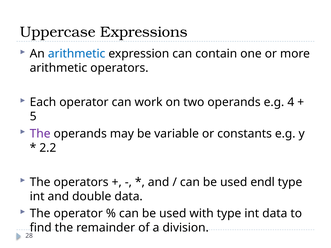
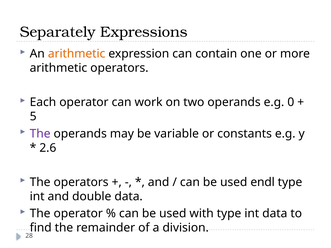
Uppercase: Uppercase -> Separately (58, 32)
arithmetic colour: blue -> orange (77, 54)
4: 4 -> 0 (291, 102)
2.2: 2.2 -> 2.6 (48, 148)
